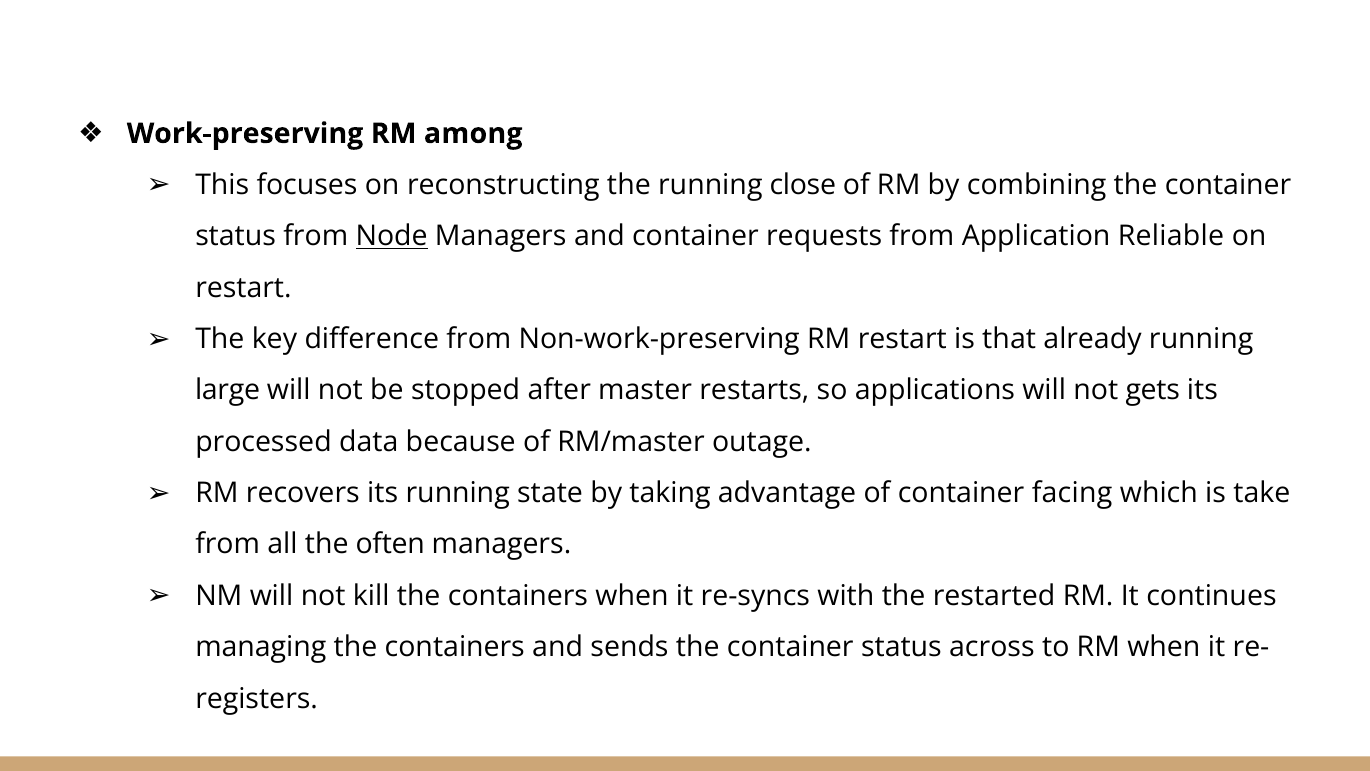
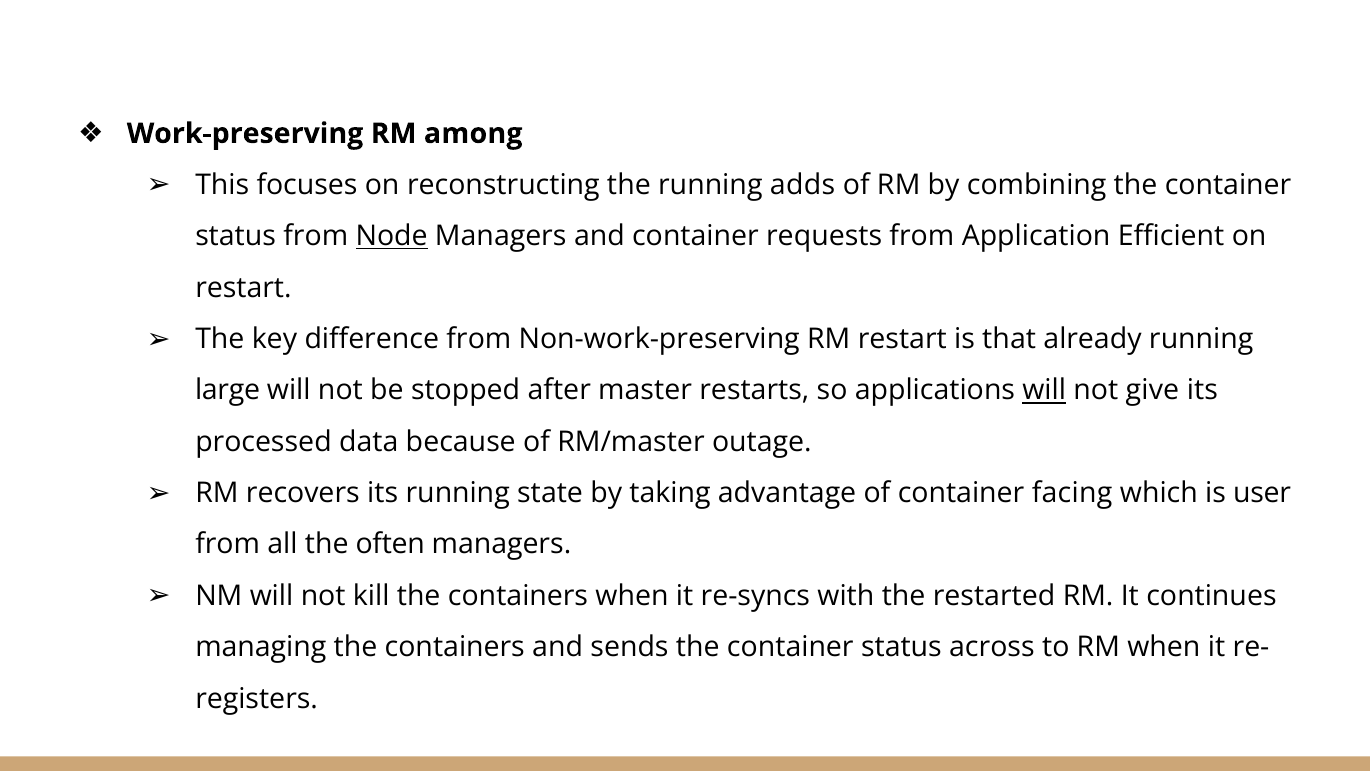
close: close -> adds (803, 185)
Reliable: Reliable -> Efficient (1171, 236)
will underline: none -> present (1044, 390)
gets: gets -> give (1152, 390)
take: take -> user (1262, 493)
